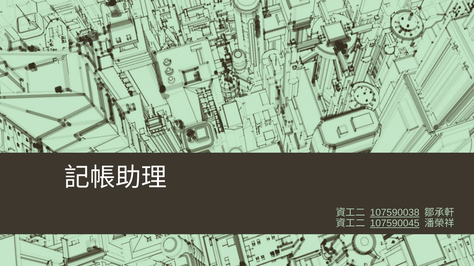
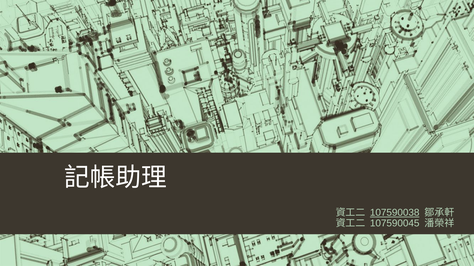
107590045 underline: present -> none (395, 224)
